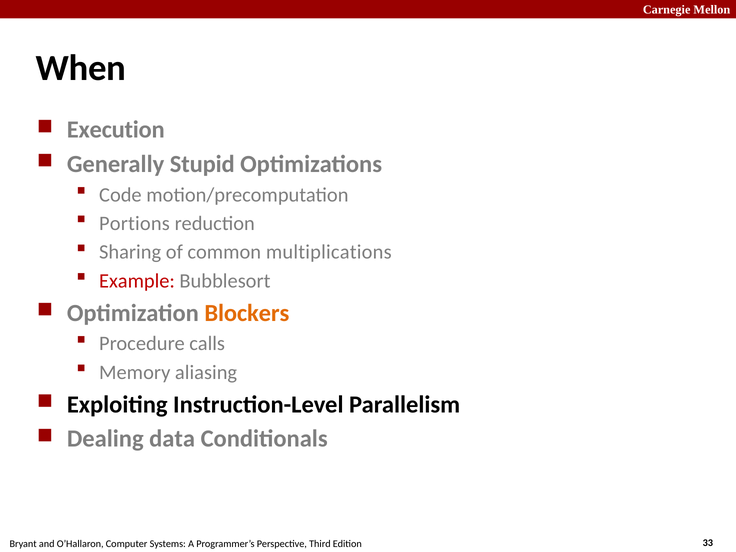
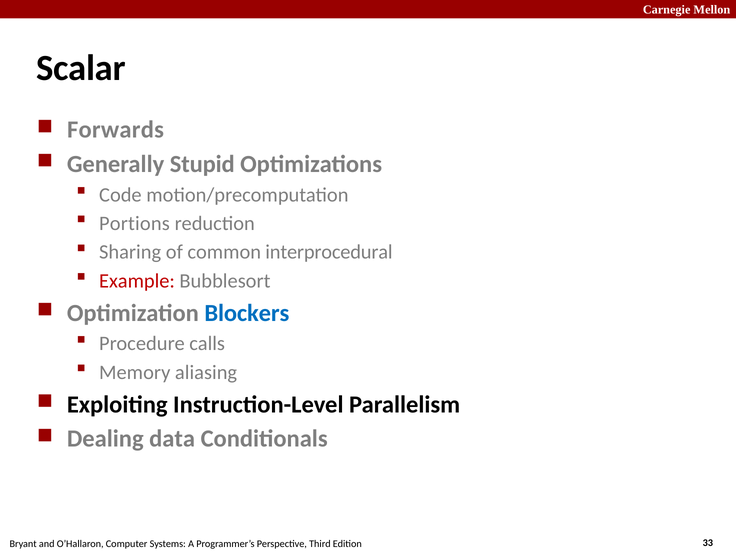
When: When -> Scalar (81, 68)
Execution: Execution -> Forwards (115, 130)
multiplications: multiplications -> interprocedural (329, 252)
Blockers colour: orange -> blue (247, 313)
